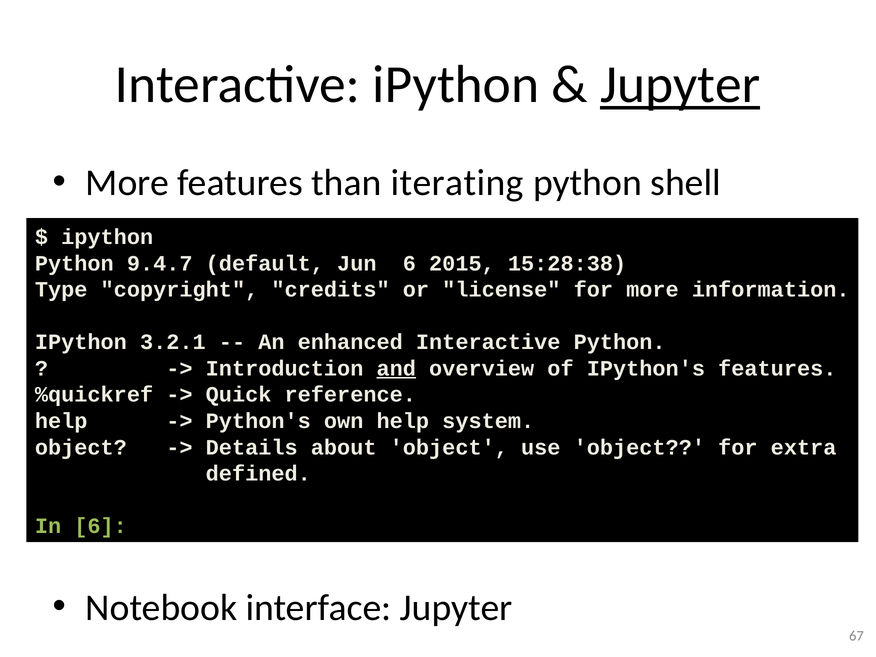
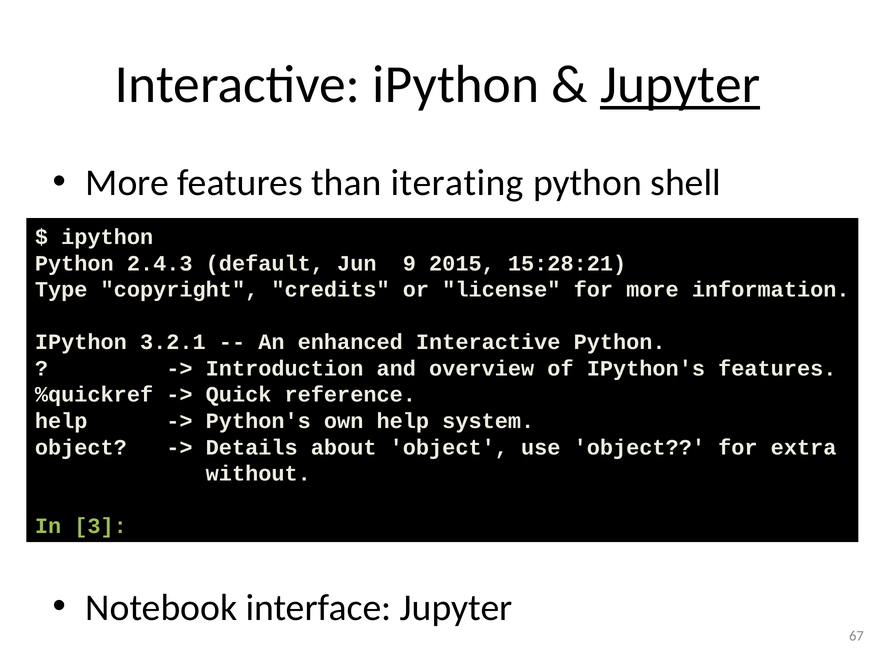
9.4.7: 9.4.7 -> 2.4.3 (160, 263)
Jun 6: 6 -> 9 (409, 263)
15:28:38: 15:28:38 -> 15:28:21 (567, 263)
and underline: present -> none (396, 368)
defined: defined -> without (258, 474)
In 6: 6 -> 3 (101, 526)
